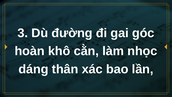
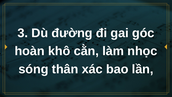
dáng: dáng -> sóng (33, 69)
